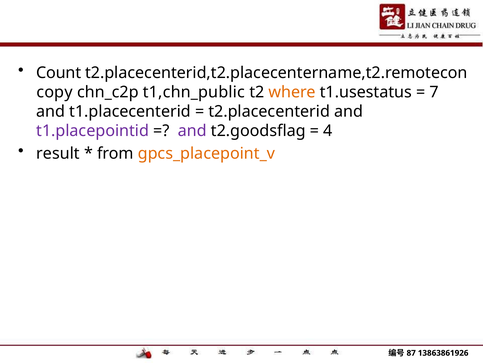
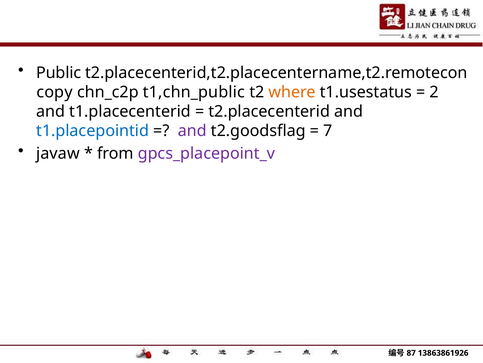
Count: Count -> Public (59, 73)
7: 7 -> 2 (434, 92)
t1.placepointid colour: purple -> blue (93, 131)
4: 4 -> 7 (328, 131)
result: result -> javaw (58, 153)
gpcs_placepoint_v colour: orange -> purple (206, 153)
